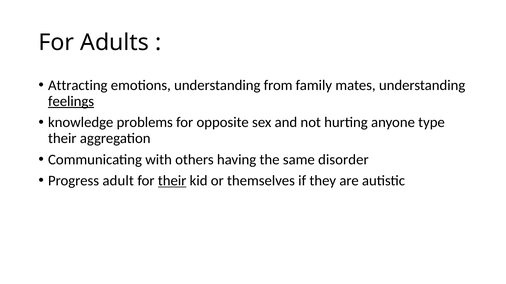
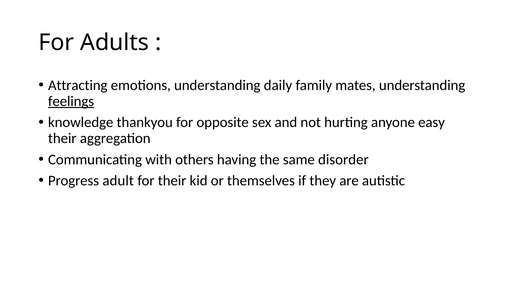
from: from -> daily (278, 86)
problems: problems -> thankyou (145, 123)
type: type -> easy (432, 123)
their underline: present -> none (172, 181)
